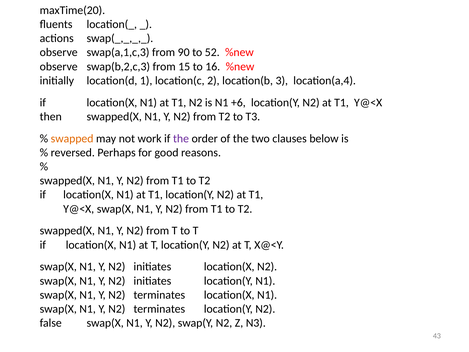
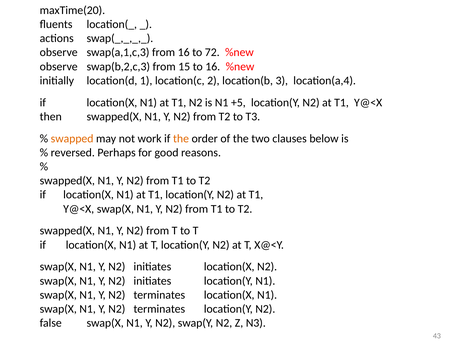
from 90: 90 -> 16 (184, 52)
52: 52 -> 72 (212, 52)
+6: +6 -> +5 (238, 102)
the colour: purple -> orange (181, 138)
